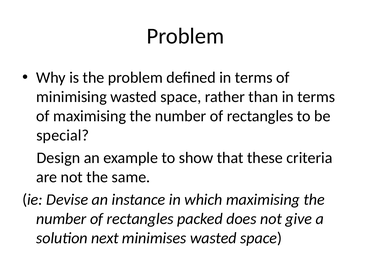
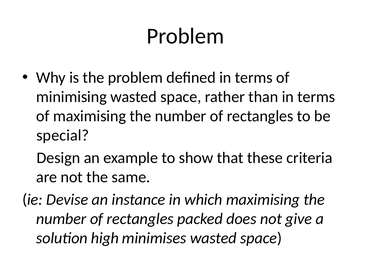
next: next -> high (105, 238)
